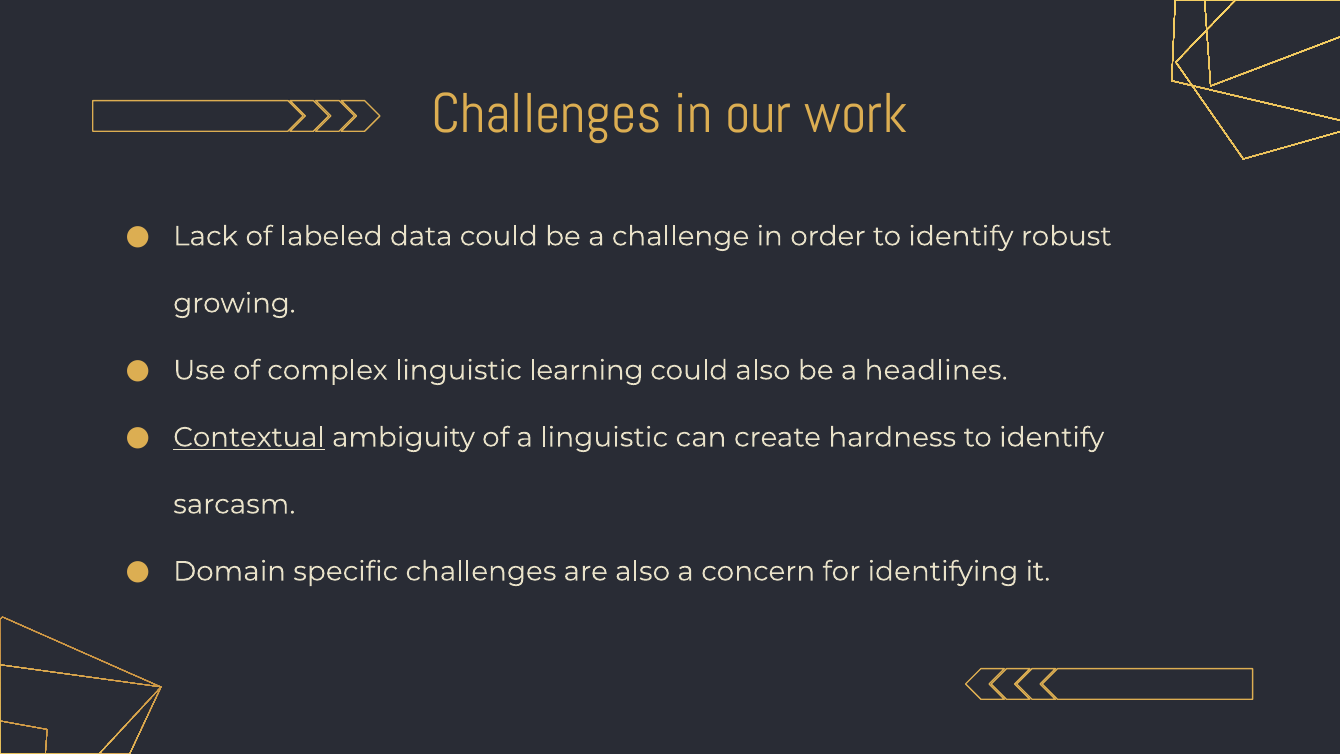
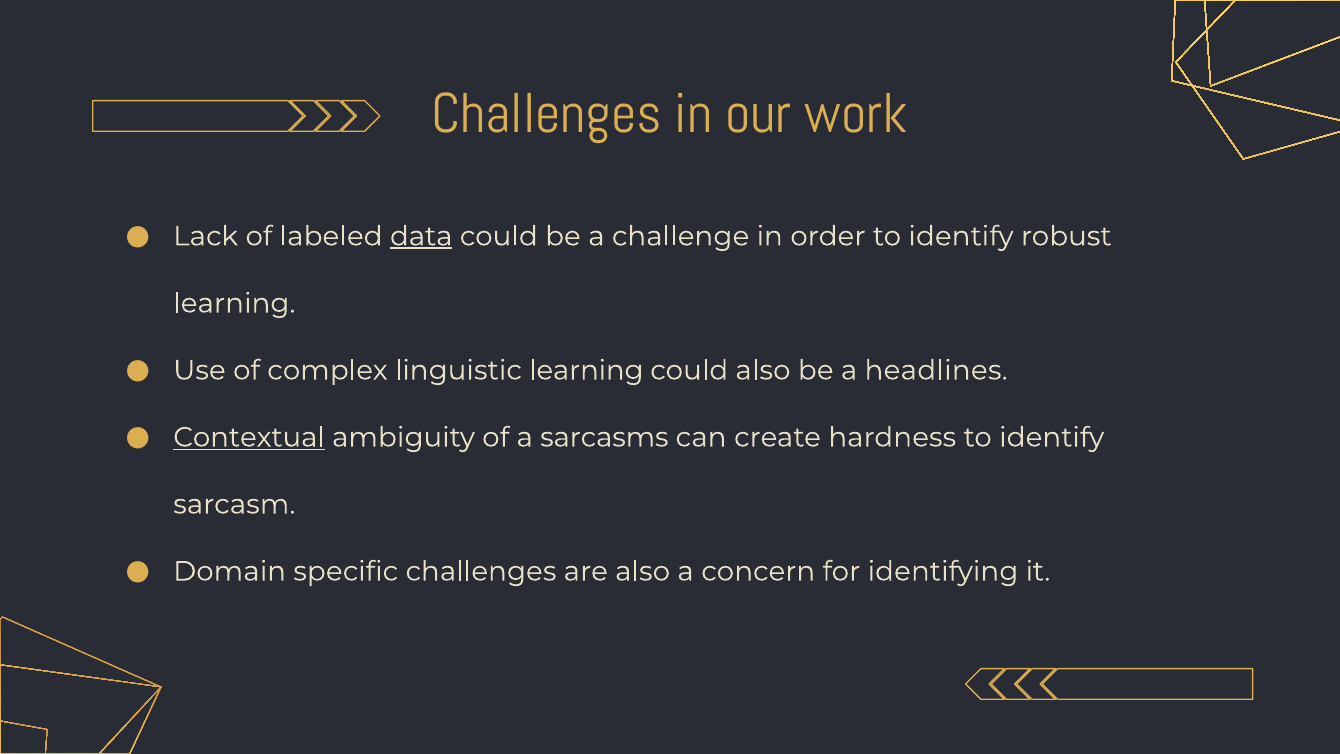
data underline: none -> present (421, 236)
growing: growing -> learning (234, 303)
a linguistic: linguistic -> sarcasms (604, 437)
